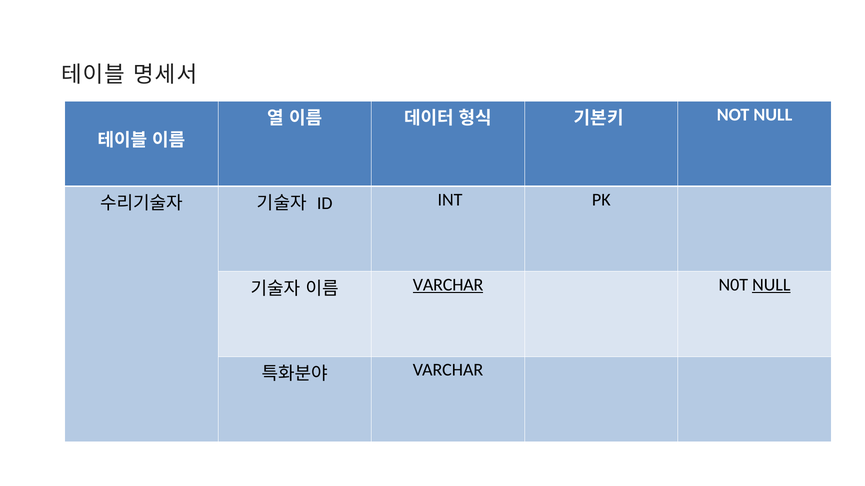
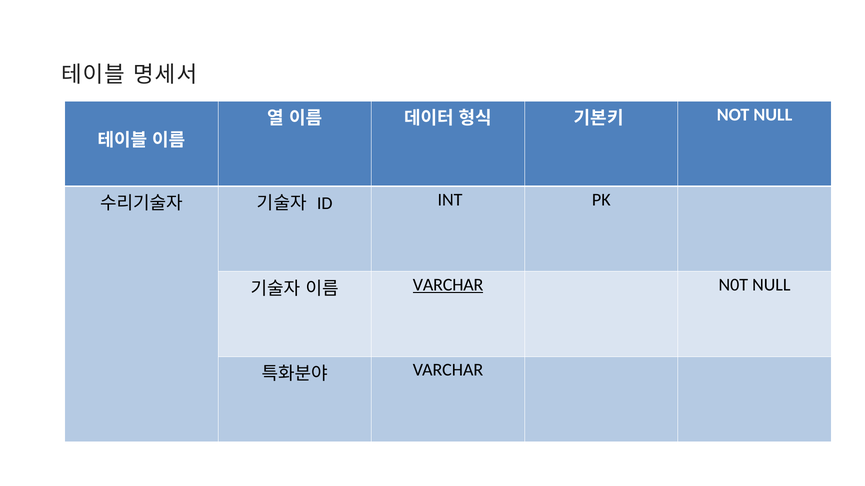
NULL underline: present -> none (771, 285)
